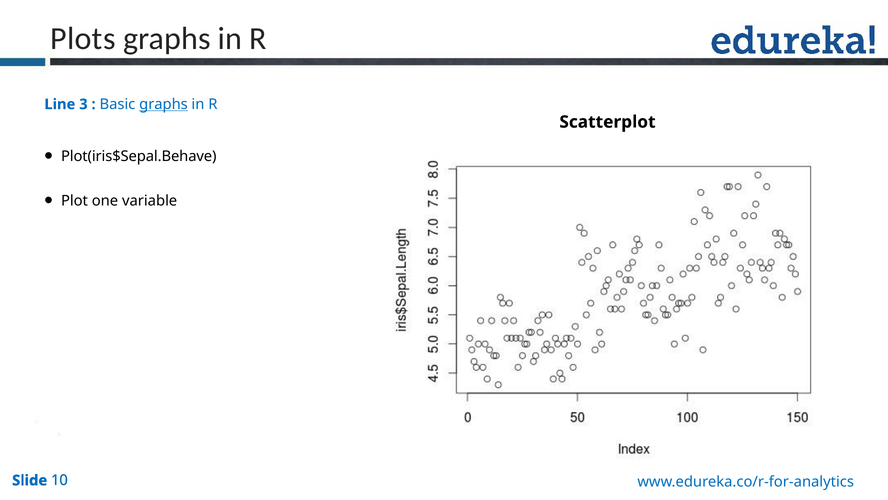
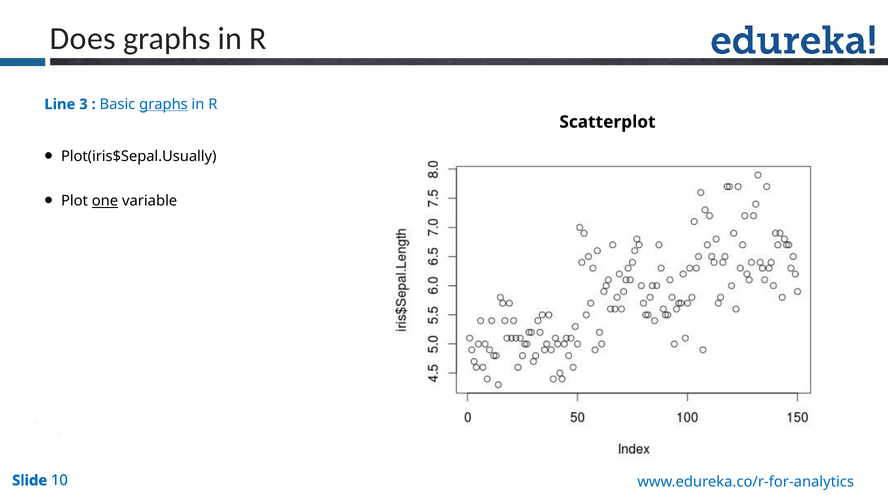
Plots: Plots -> Does (83, 39)
Plot(iris$Sepal.Behave: Plot(iris$Sepal.Behave -> Plot(iris$Sepal.Usually (139, 156)
one underline: none -> present (105, 201)
